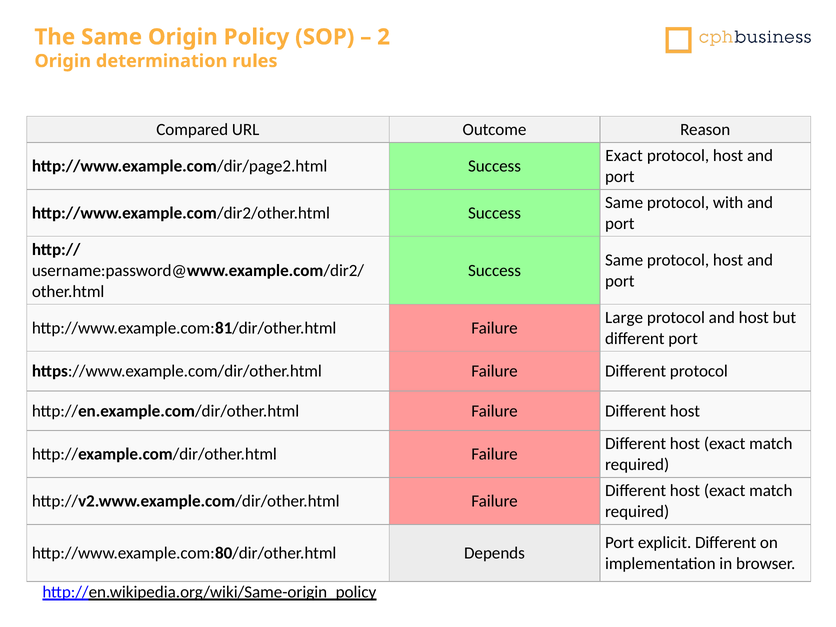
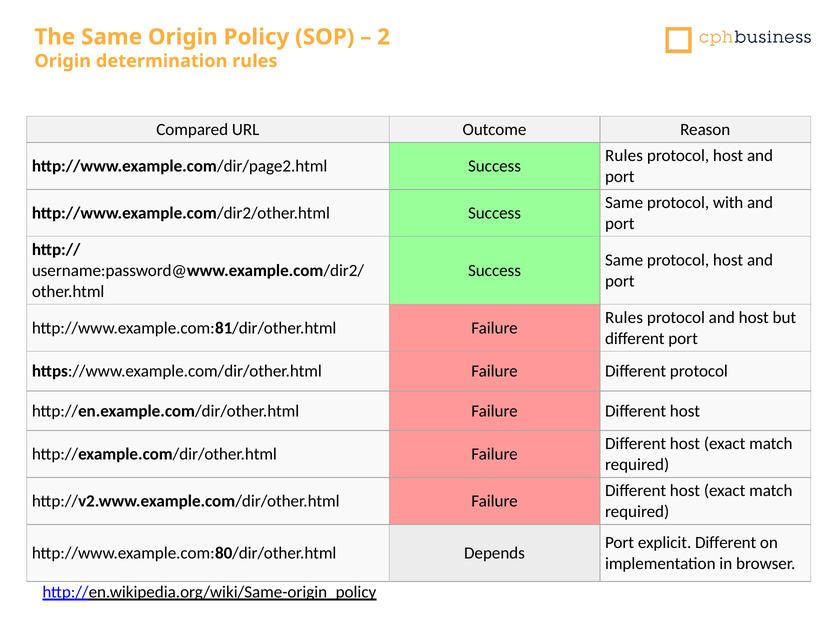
Exact: Exact -> Rules (624, 156)
Large: Large -> Rules (624, 317)
